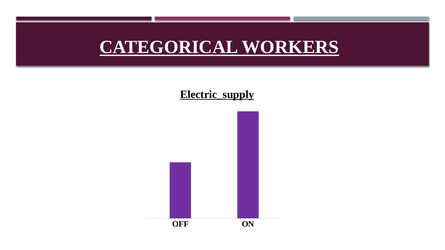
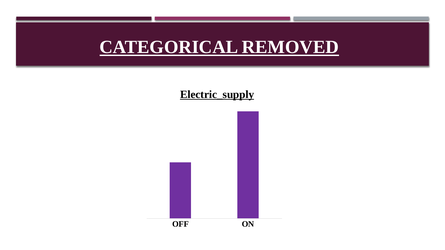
WORKERS: WORKERS -> REMOVED (290, 47)
